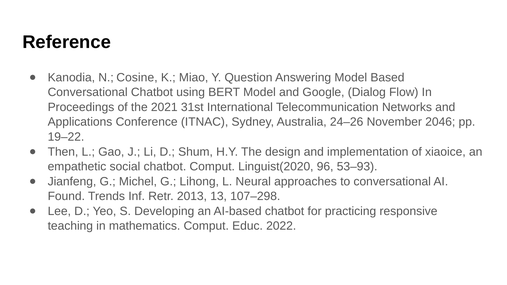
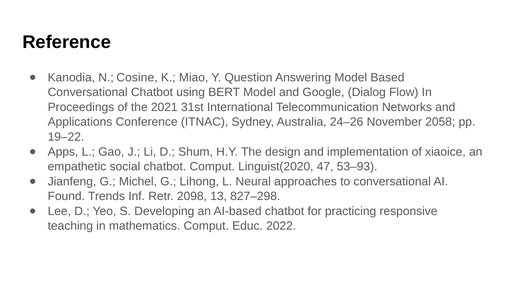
2046: 2046 -> 2058 (440, 122)
Then: Then -> Apps (63, 152)
96: 96 -> 47 (325, 167)
2013: 2013 -> 2098 (192, 196)
107–298: 107–298 -> 827–298 (255, 196)
